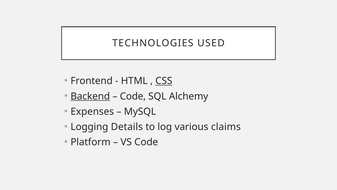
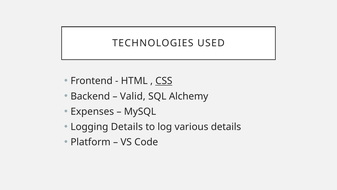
Backend underline: present -> none (90, 96)
Code: Code -> Valid (133, 96)
various claims: claims -> details (226, 127)
